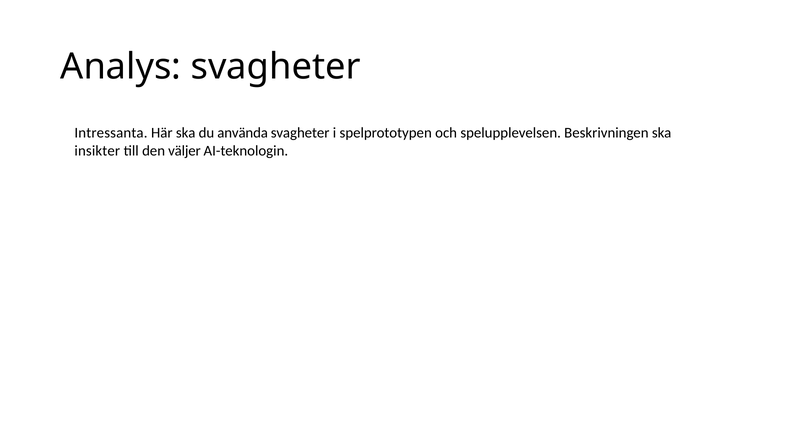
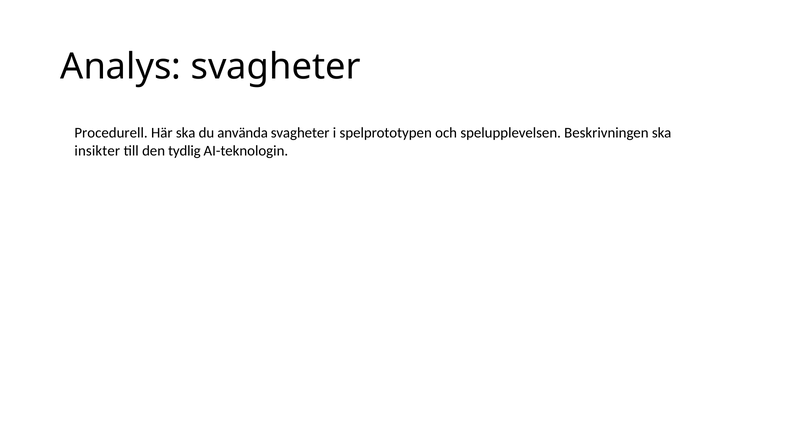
Intressanta: Intressanta -> Procedurell (111, 133)
väljer: väljer -> tydlig (184, 151)
